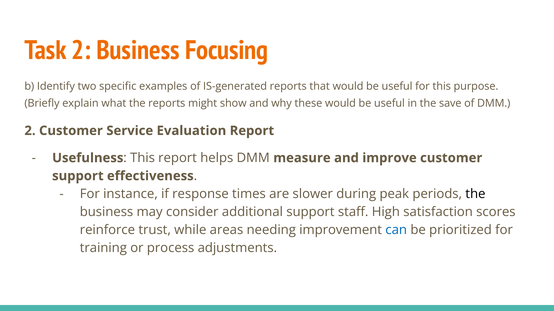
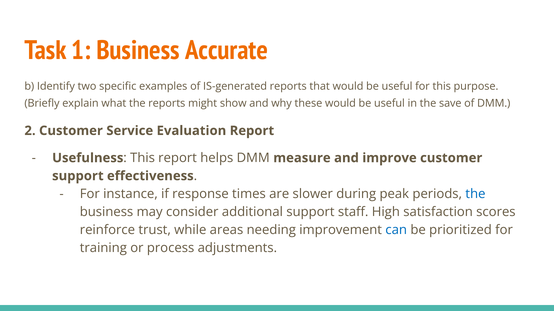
Task 2: 2 -> 1 (81, 51)
Focusing: Focusing -> Accurate (227, 51)
the colour: black -> blue (475, 194)
